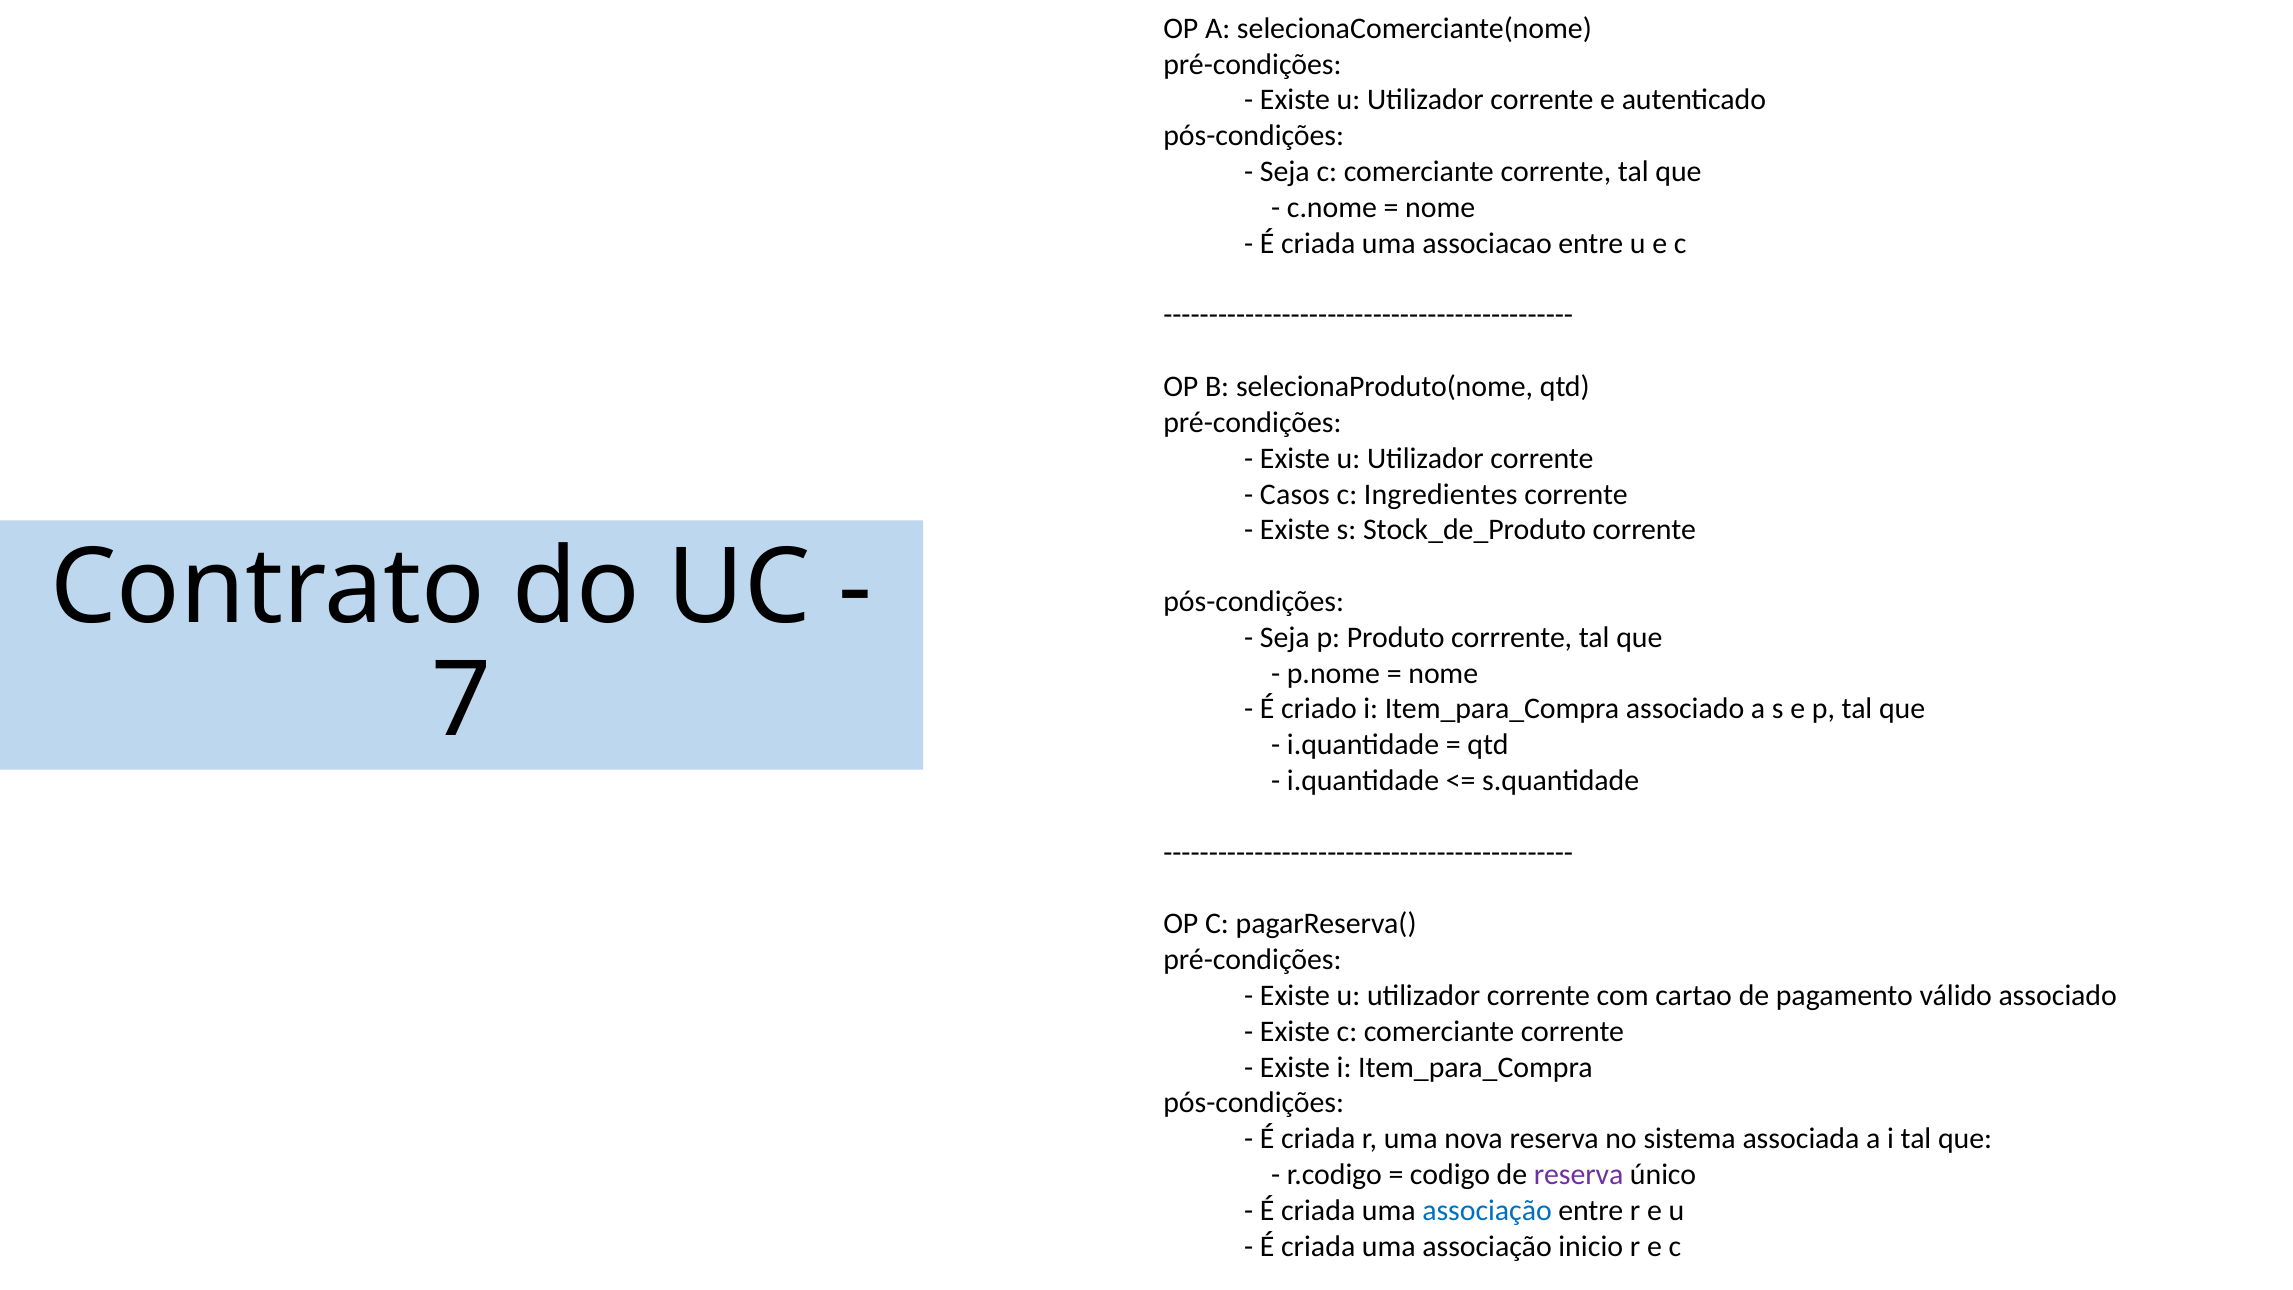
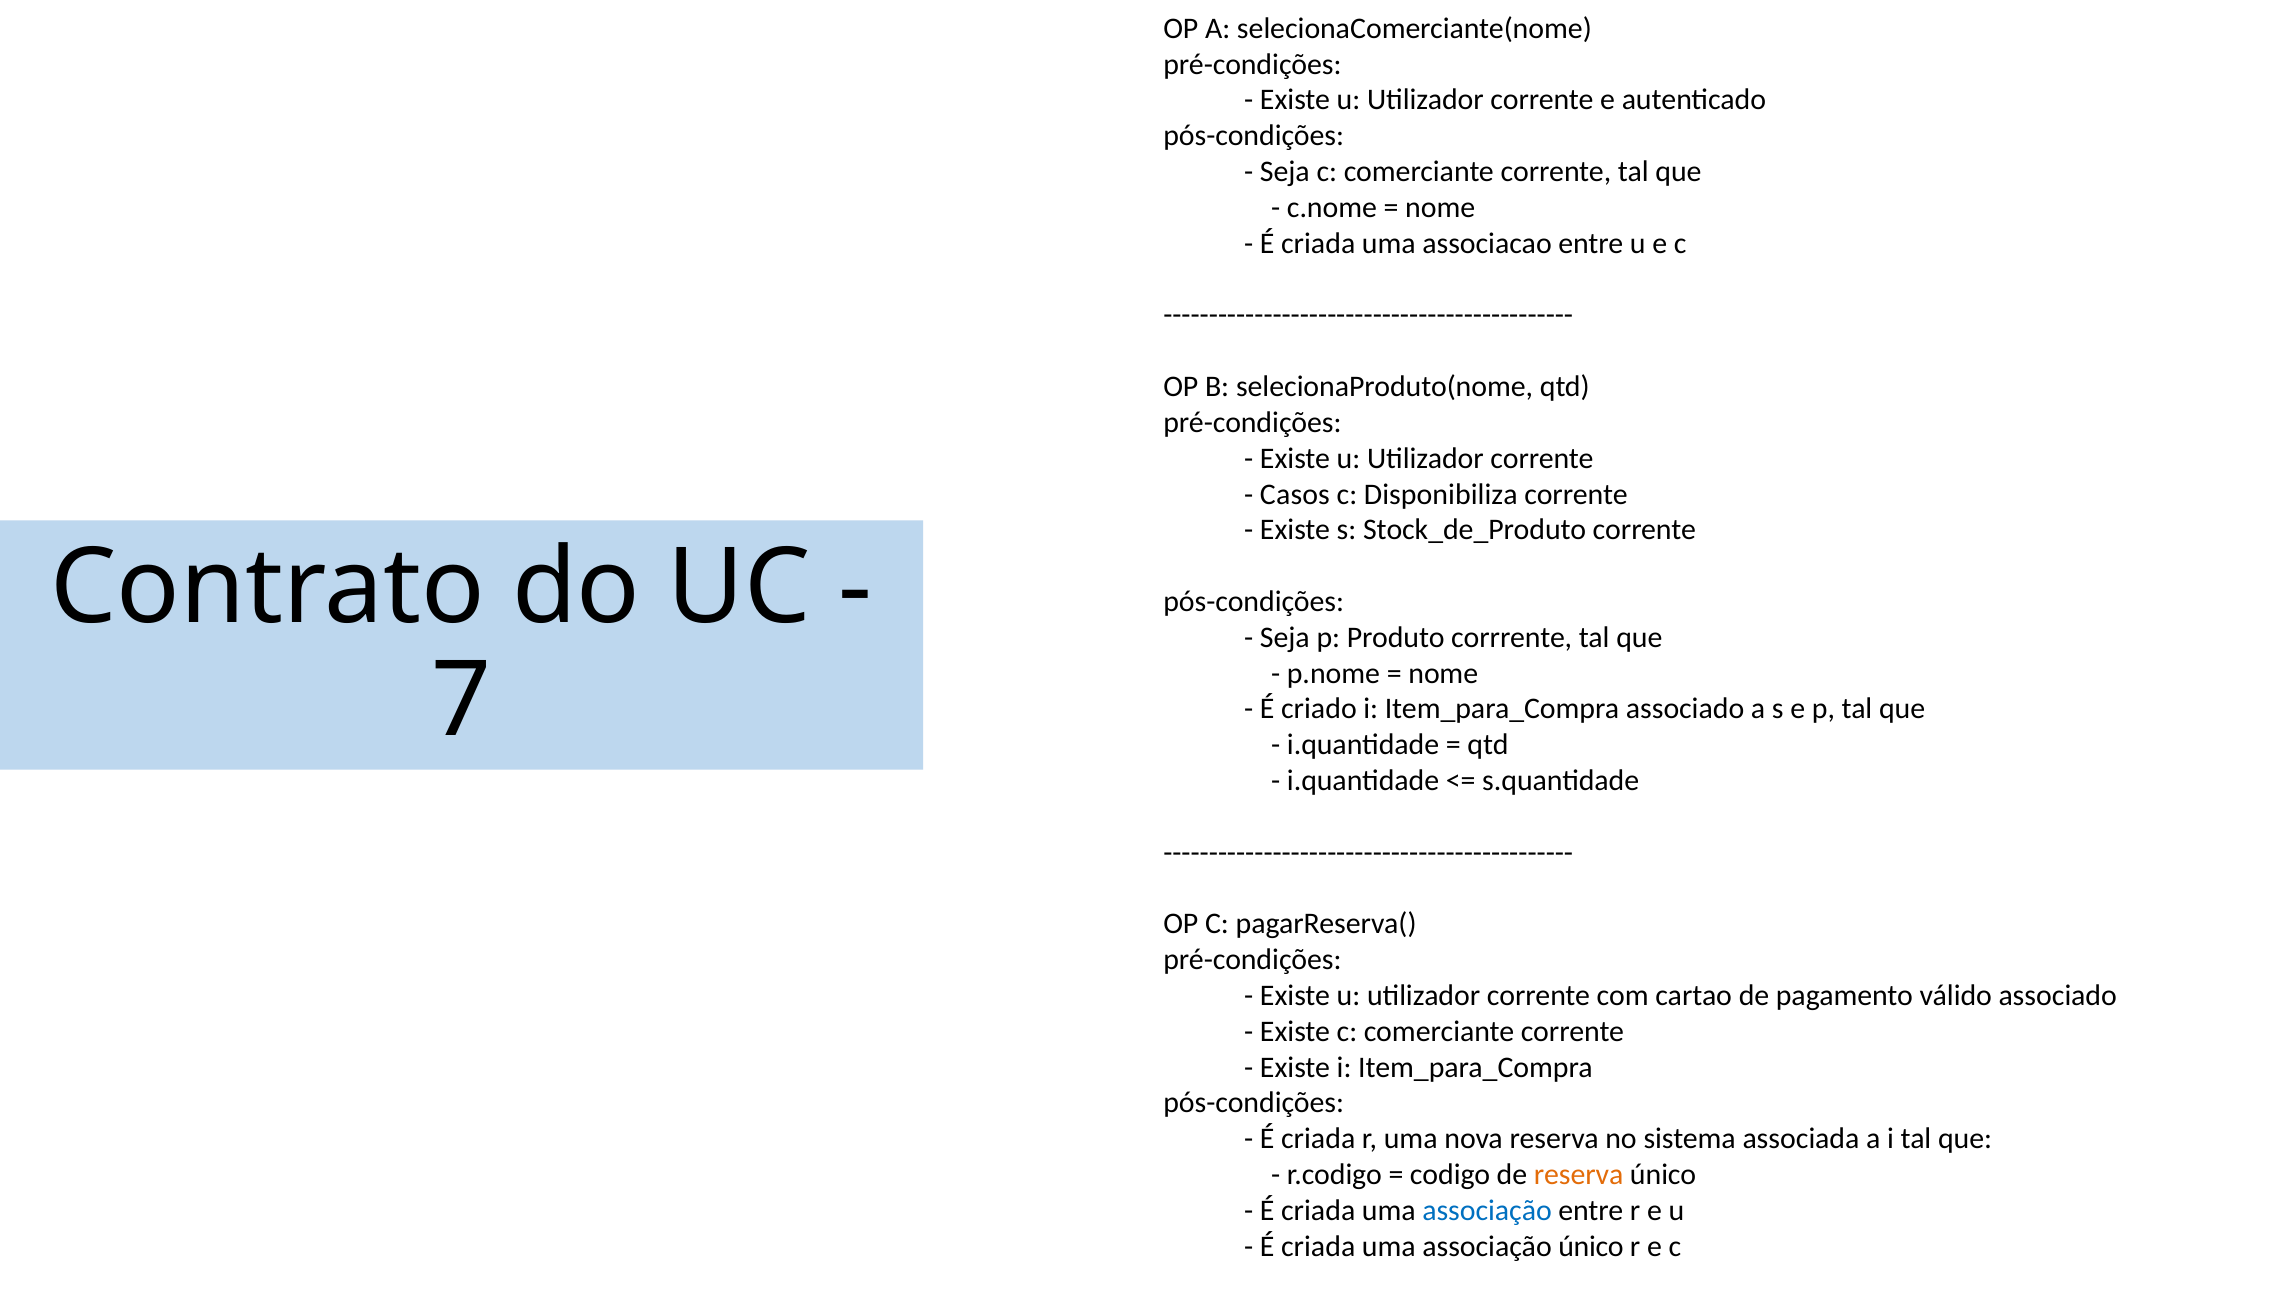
Ingredientes: Ingredientes -> Disponibiliza (1441, 494)
reserva colour: purple -> orange (1579, 1175)
associação inicio: inicio -> único (1591, 1246)
